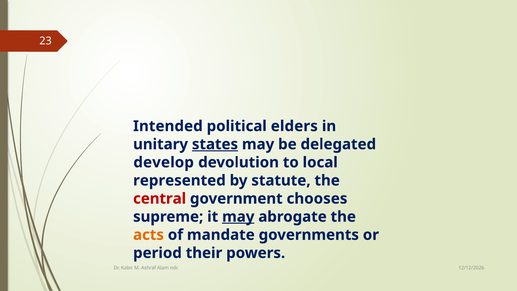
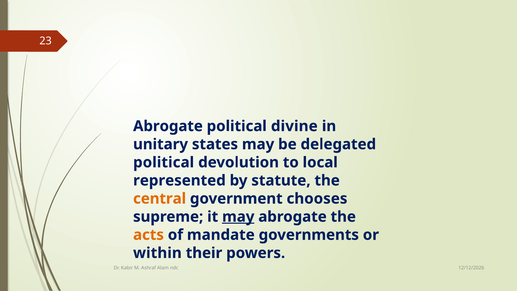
Intended: Intended -> Abrogate (168, 126)
elders: elders -> divine (294, 126)
states underline: present -> none (215, 144)
develop: develop -> political (164, 162)
central colour: red -> orange (160, 198)
period: period -> within (157, 253)
